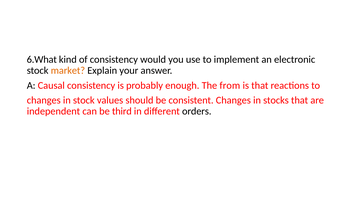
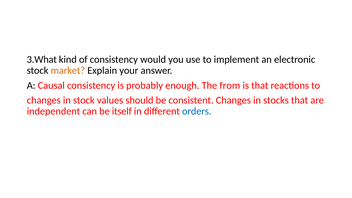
6.What: 6.What -> 3.What (42, 60)
third: third -> itself (122, 111)
orders colour: black -> blue (197, 111)
